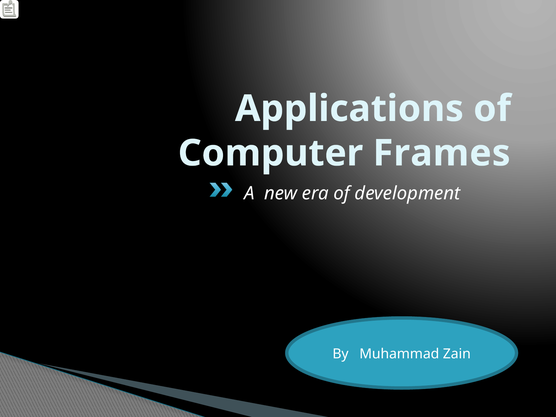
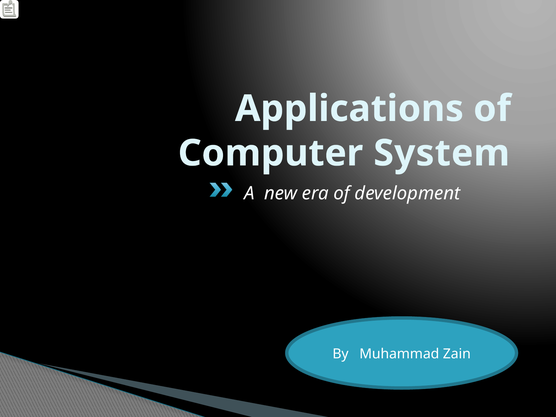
Frames: Frames -> System (442, 153)
